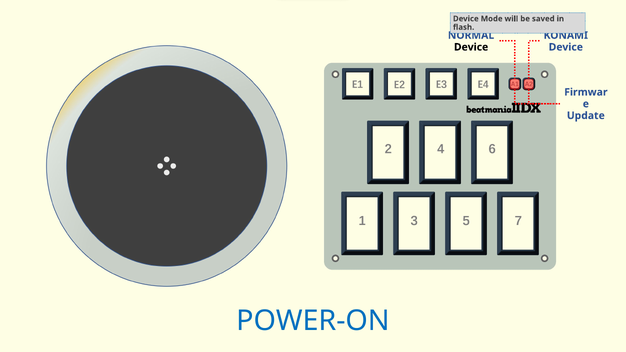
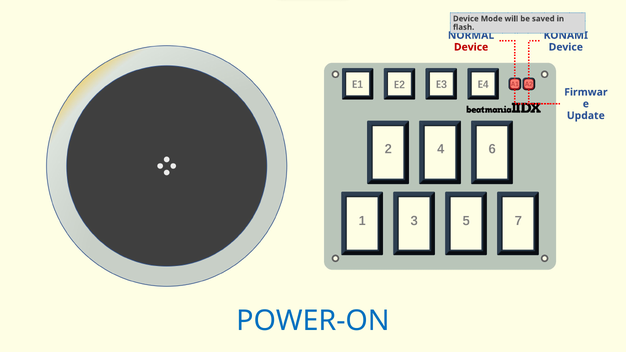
Device colour: black -> red (471, 47)
